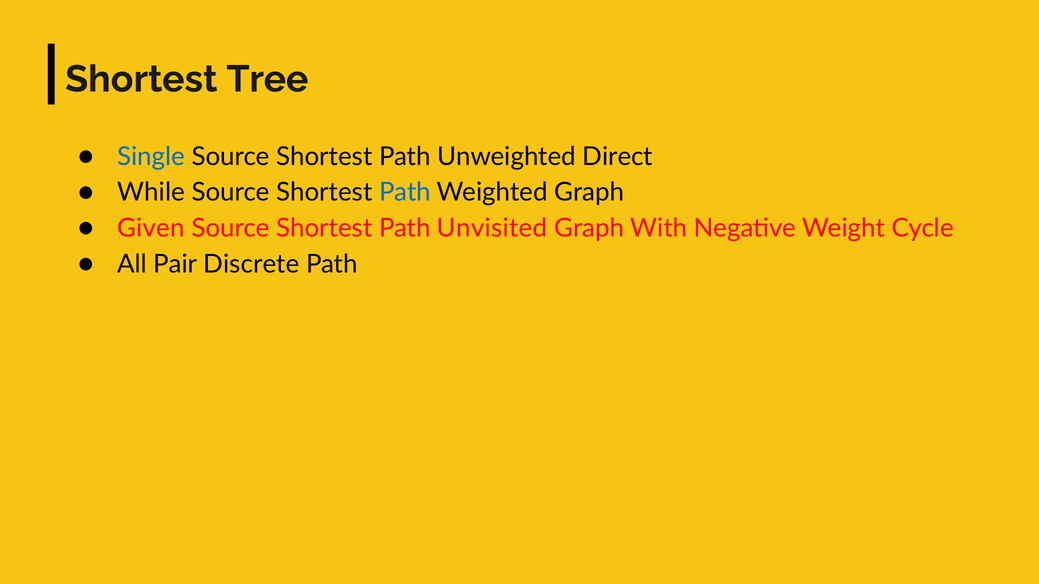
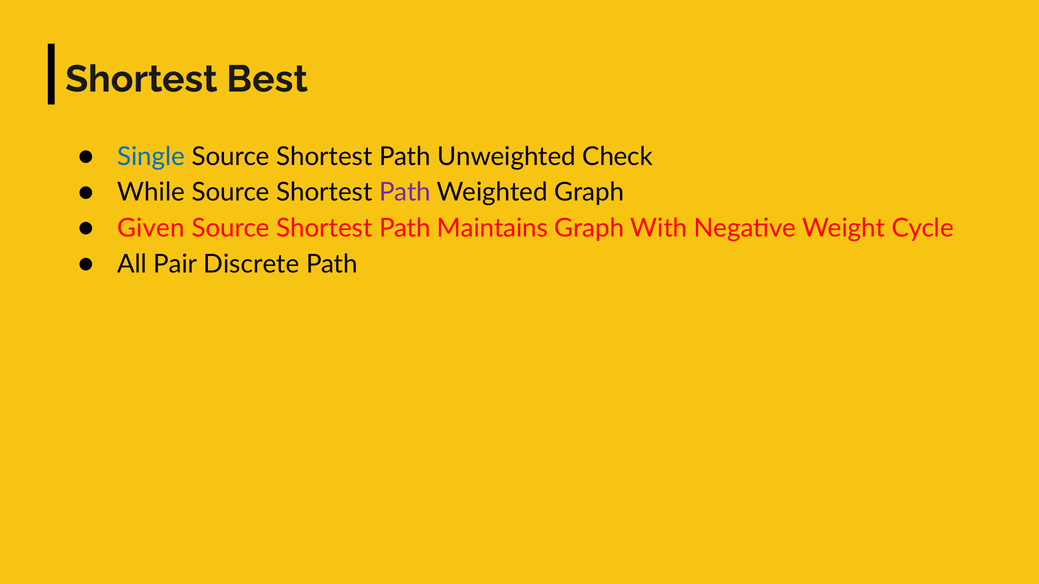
Tree: Tree -> Best (267, 79)
Direct: Direct -> Check (618, 157)
Path colour: blue -> purple (405, 193)
Unvisited: Unvisited -> Maintains (492, 228)
